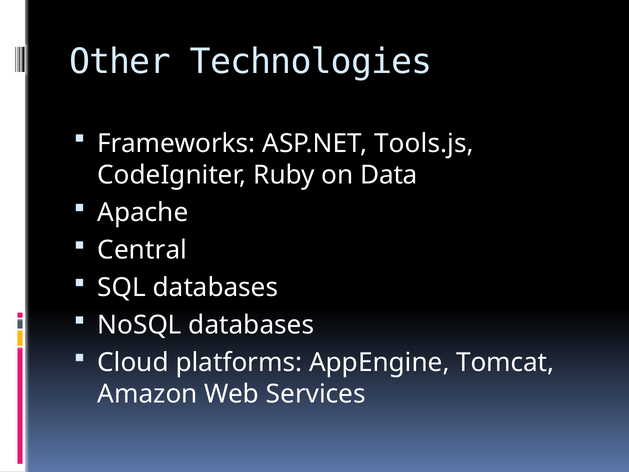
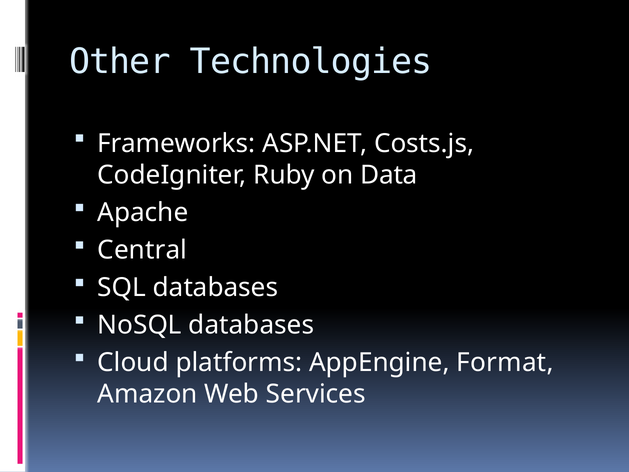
Tools.js: Tools.js -> Costs.js (424, 143)
Tomcat: Tomcat -> Format (505, 363)
